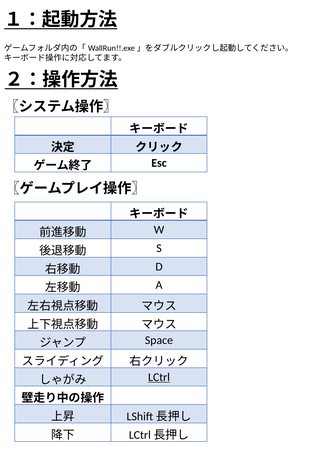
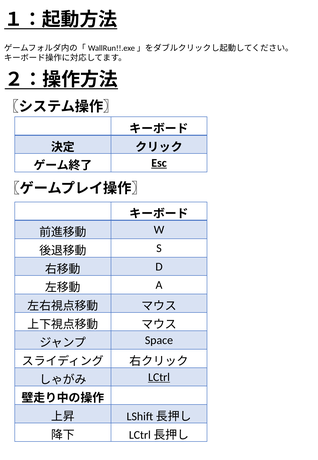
Esc underline: none -> present (159, 163)
